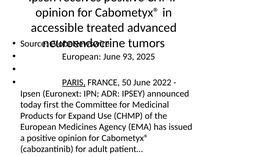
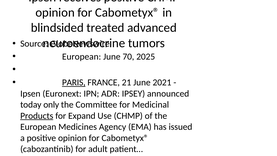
accessible: accessible -> blindsided (57, 28)
93: 93 -> 70 (128, 57)
50: 50 -> 21 (127, 82)
2022: 2022 -> 2021 (162, 82)
today first: first -> only (51, 105)
Products underline: none -> present (37, 116)
